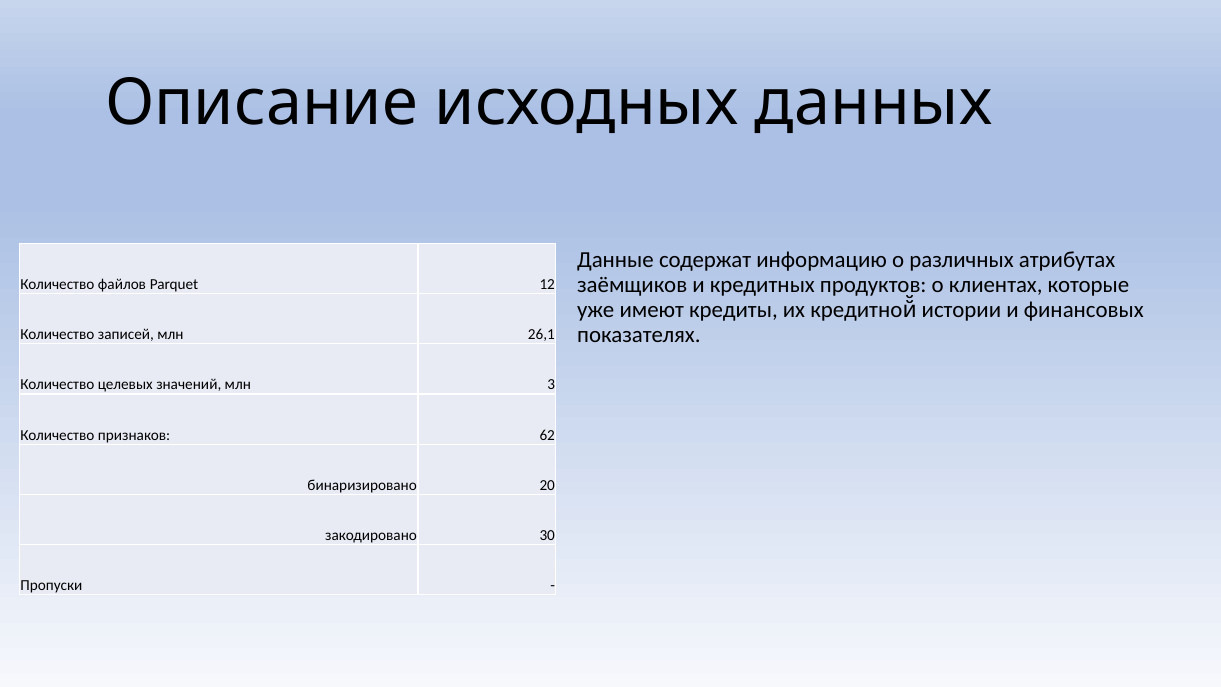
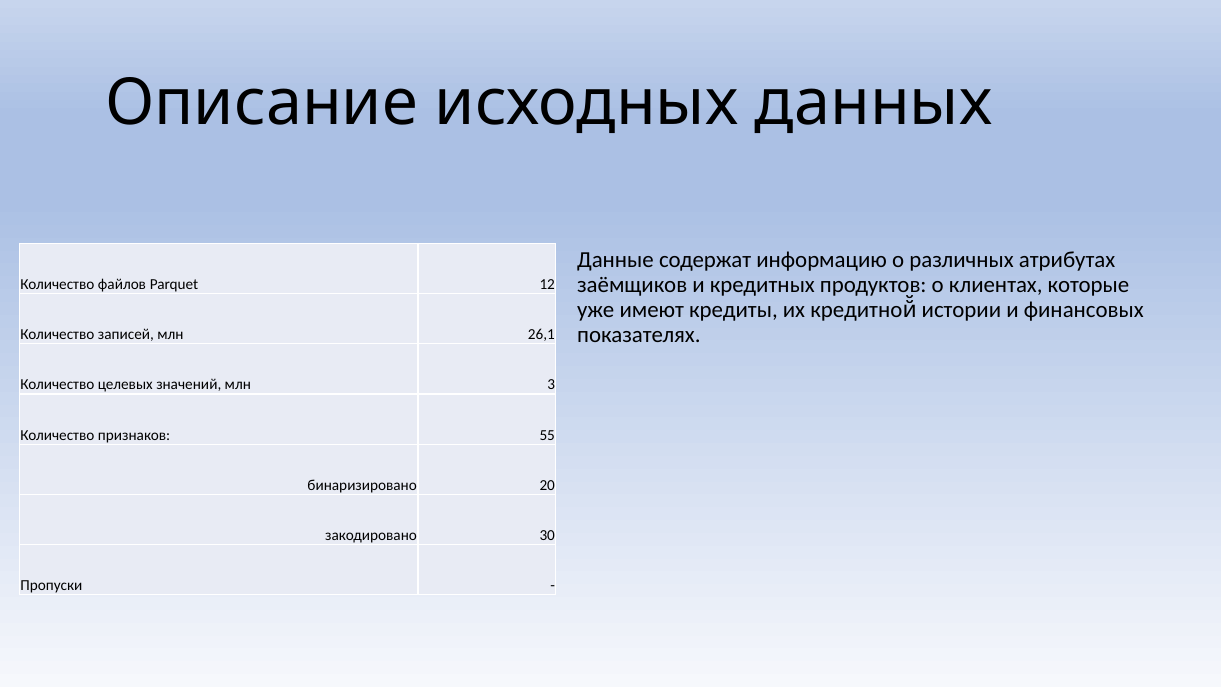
62: 62 -> 55 (547, 435)
